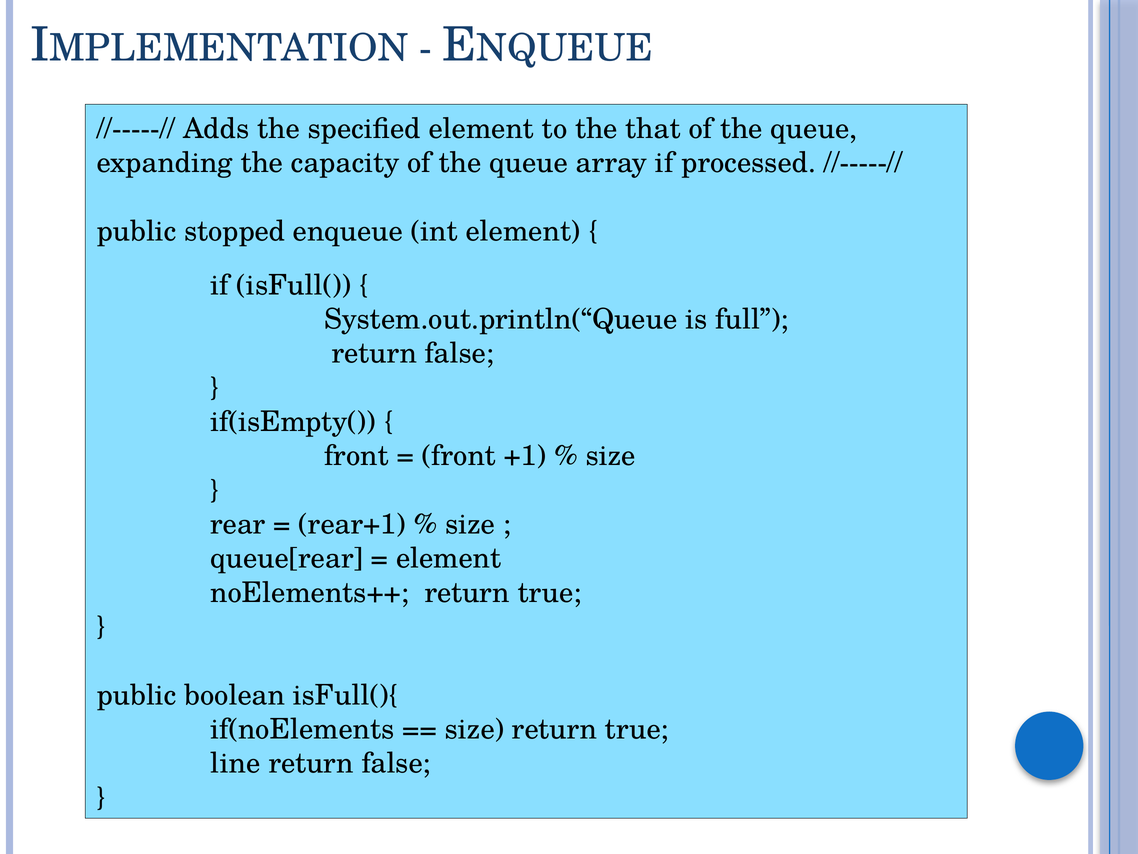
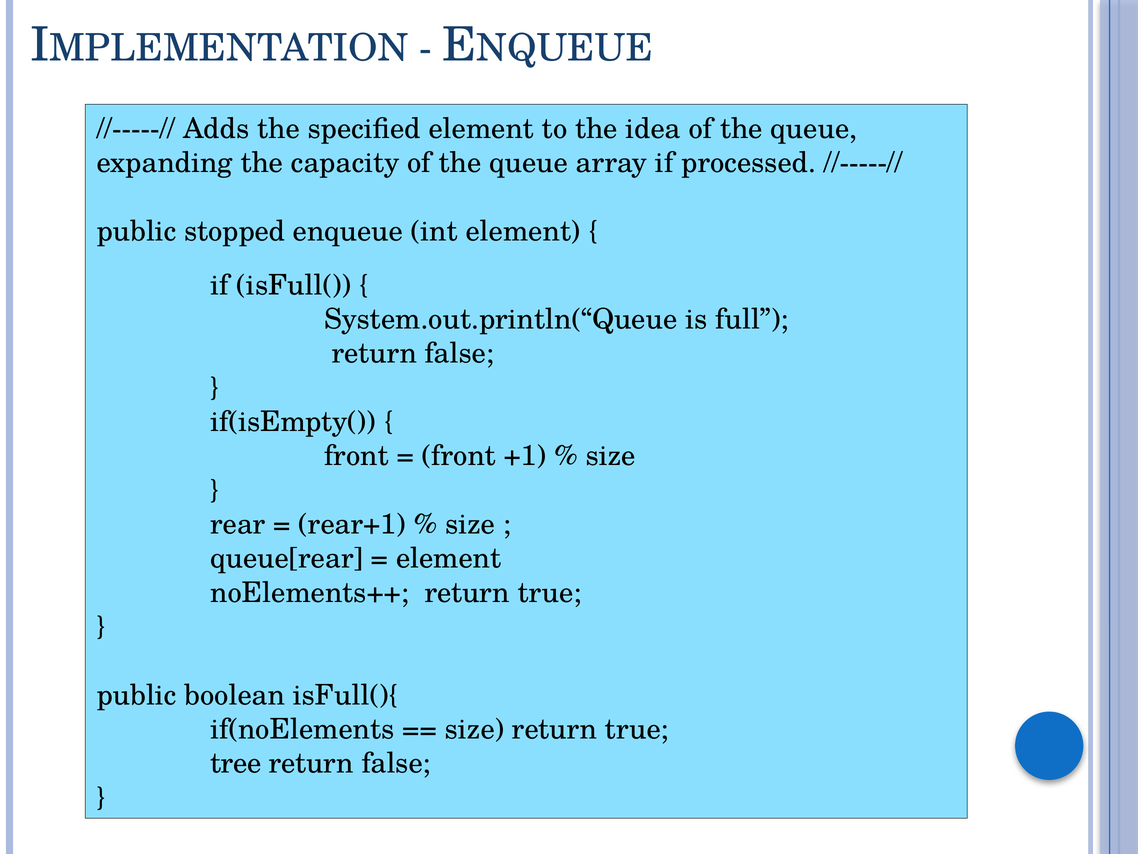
that: that -> idea (653, 129)
line: line -> tree (236, 763)
